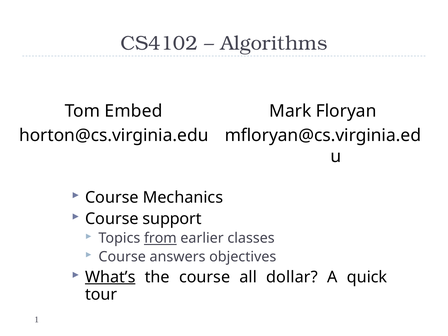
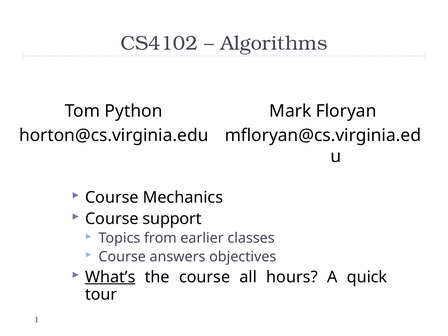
Embed: Embed -> Python (134, 111)
from underline: present -> none (160, 238)
dollar: dollar -> hours (292, 277)
